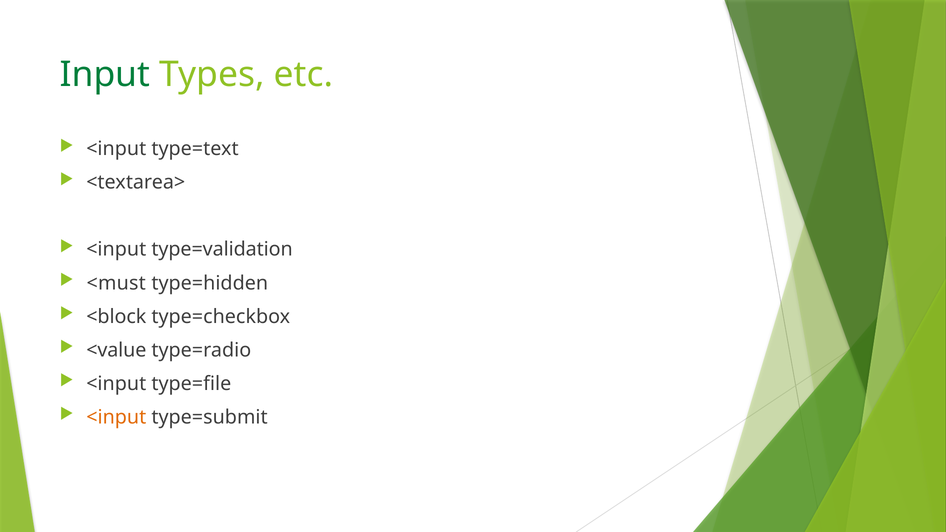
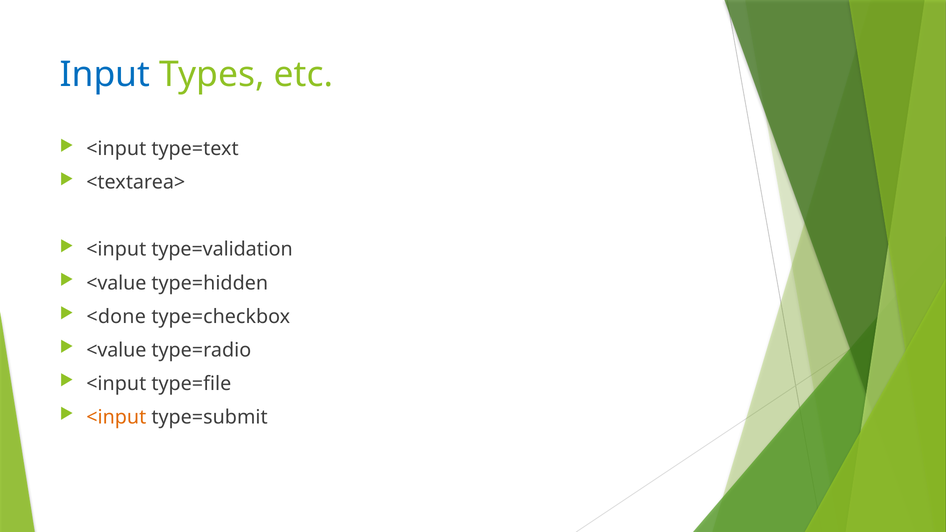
Input colour: green -> blue (105, 75)
<must: <must -> <value (116, 283)
<block: <block -> <done (116, 317)
